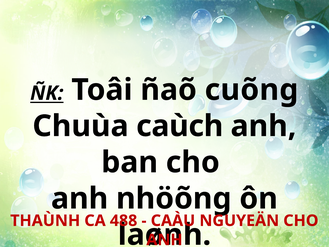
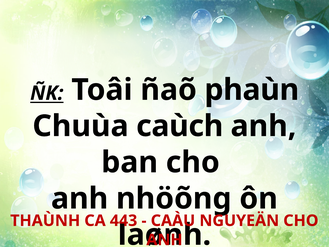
cuõng: cuõng -> phaùn (252, 90)
488: 488 -> 443 (124, 220)
